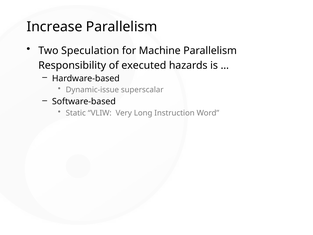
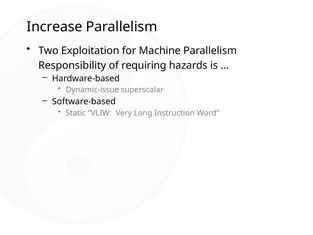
Speculation: Speculation -> Exploitation (90, 51)
executed: executed -> requiring (144, 65)
